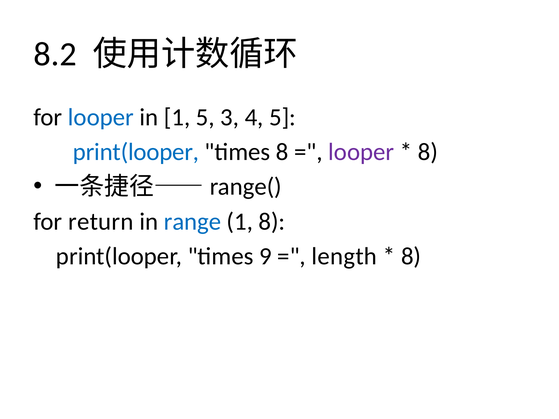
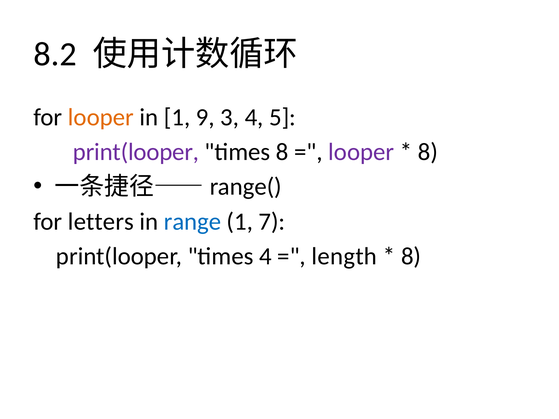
looper colour: blue -> orange (101, 117)
1 5: 5 -> 9 (205, 117)
print(looper colour: blue -> purple (136, 152)
return: return -> letters (101, 222)
1 8: 8 -> 7 (272, 222)
times 9: 9 -> 4 (265, 256)
